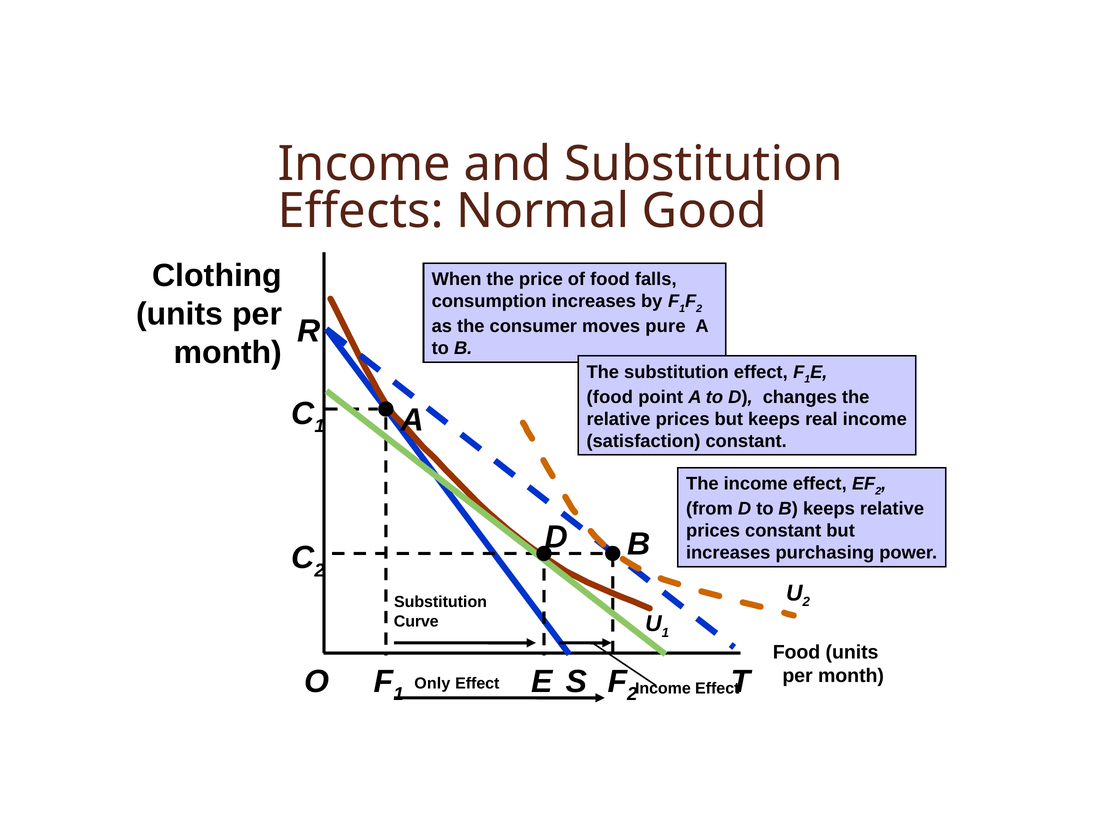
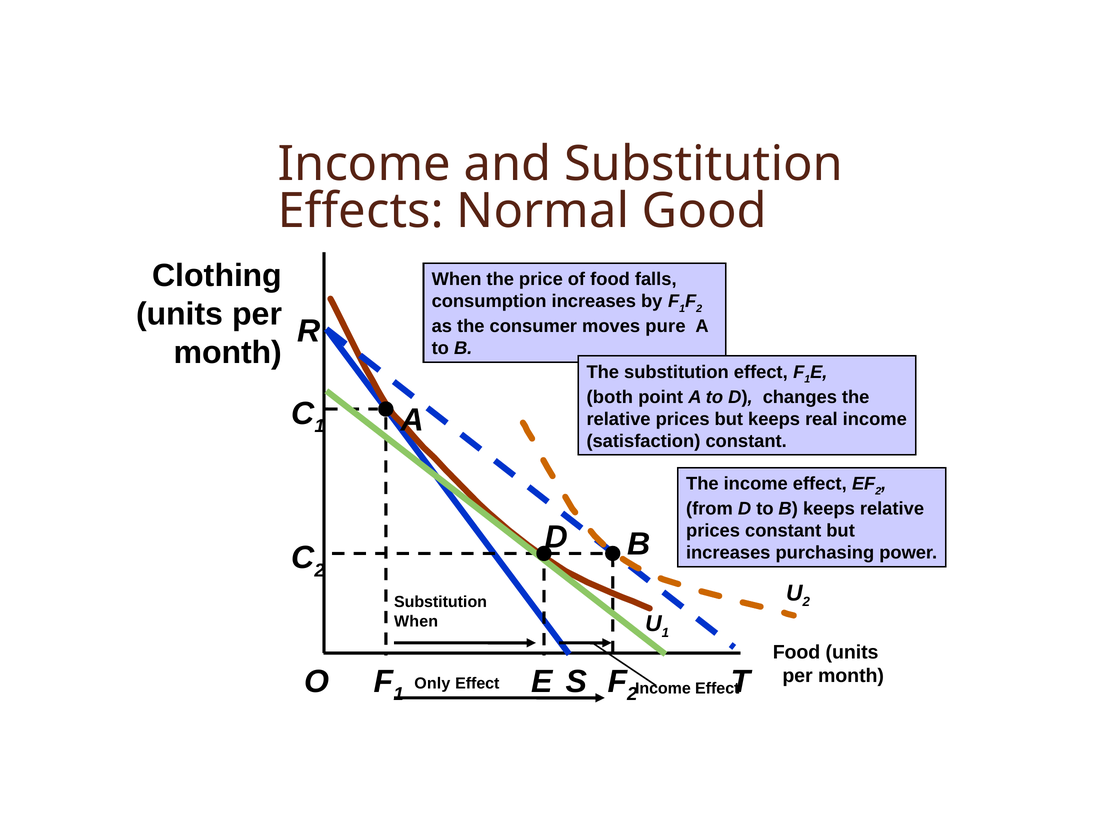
food: food -> both (610, 397)
Curve: Curve -> When (416, 621)
